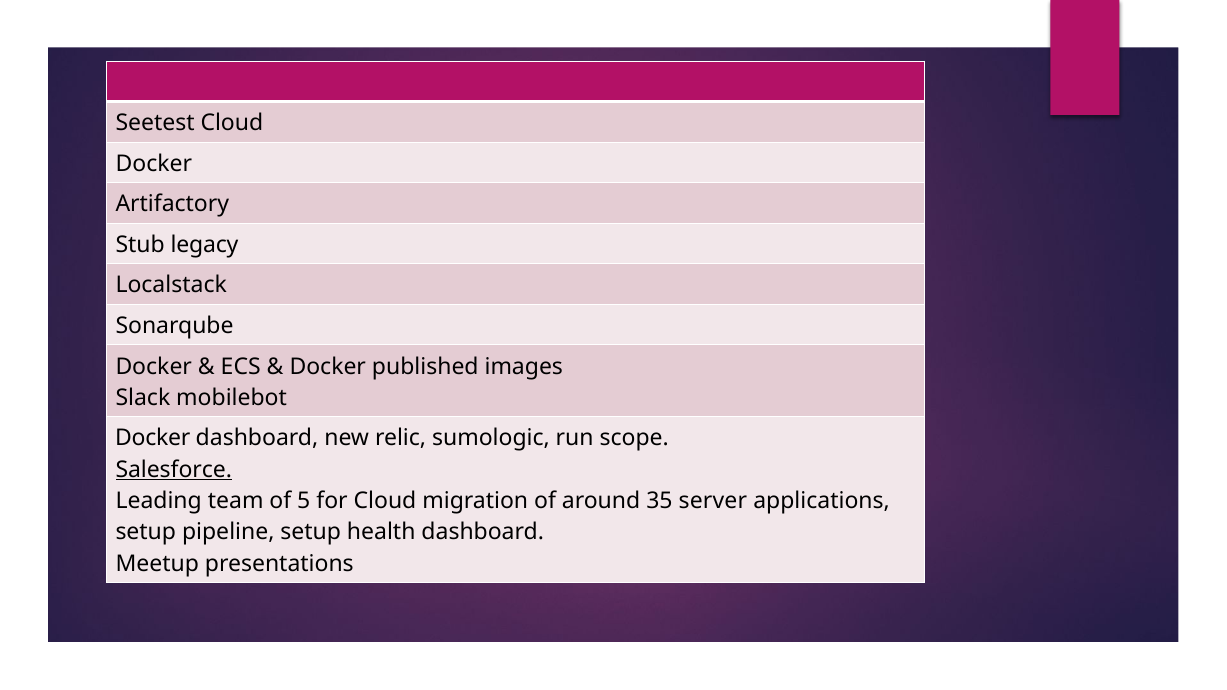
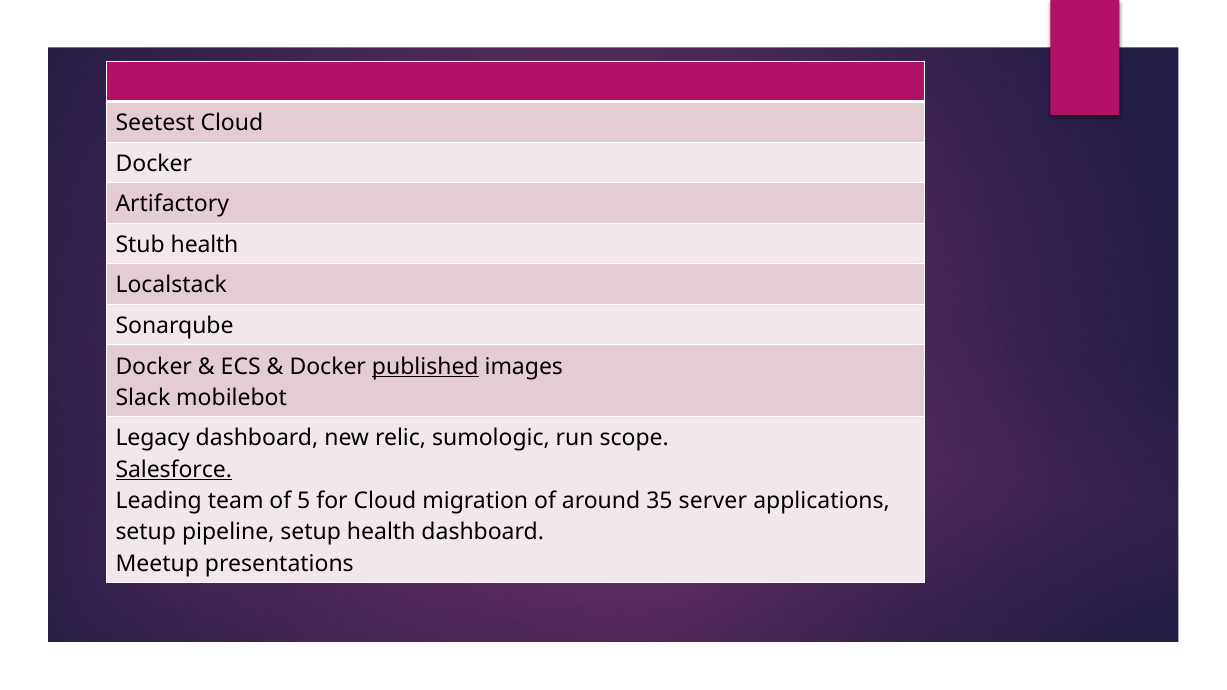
Stub legacy: legacy -> health (205, 245)
published underline: none -> present (425, 367)
Docker: Docker -> Legacy (153, 438)
